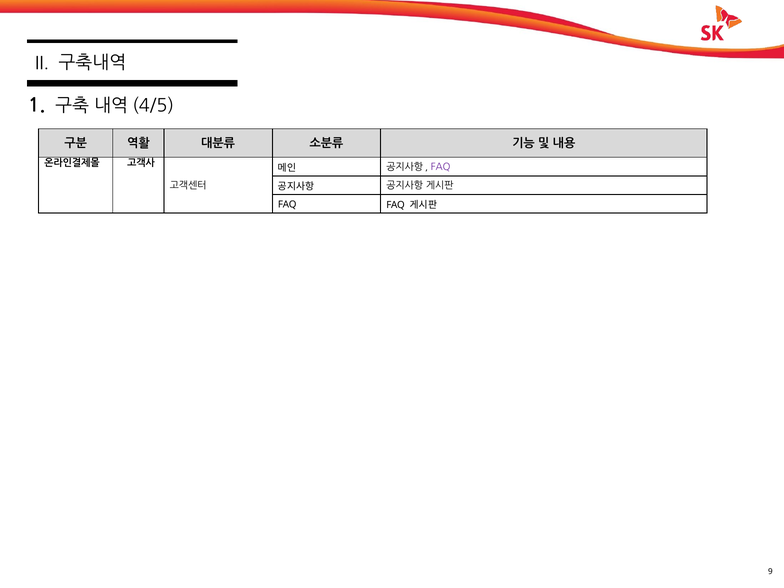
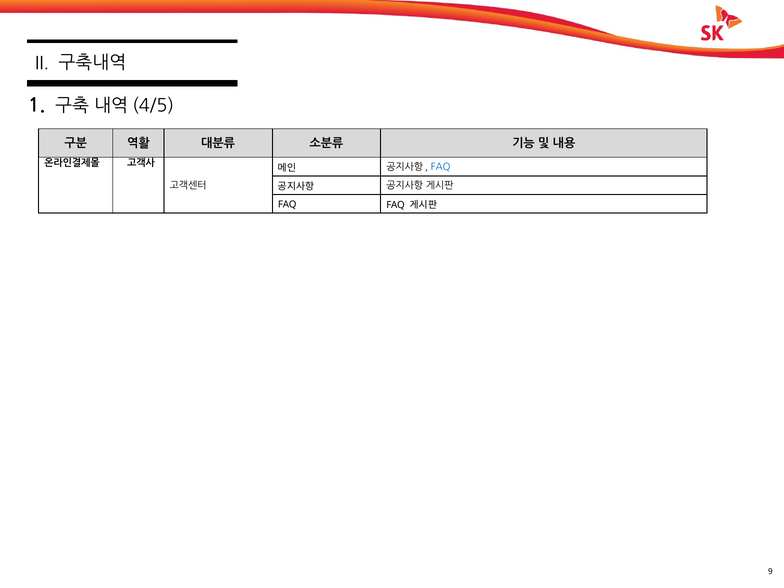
FAQ colour: purple -> blue (441, 167)
